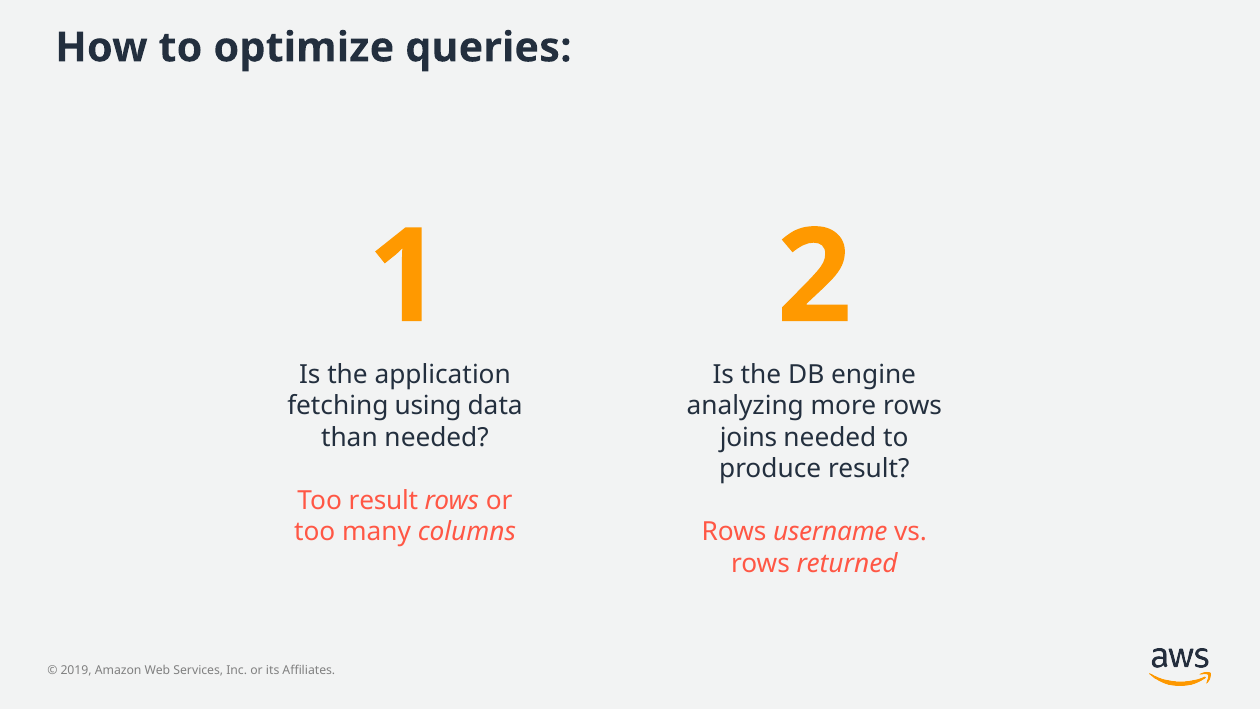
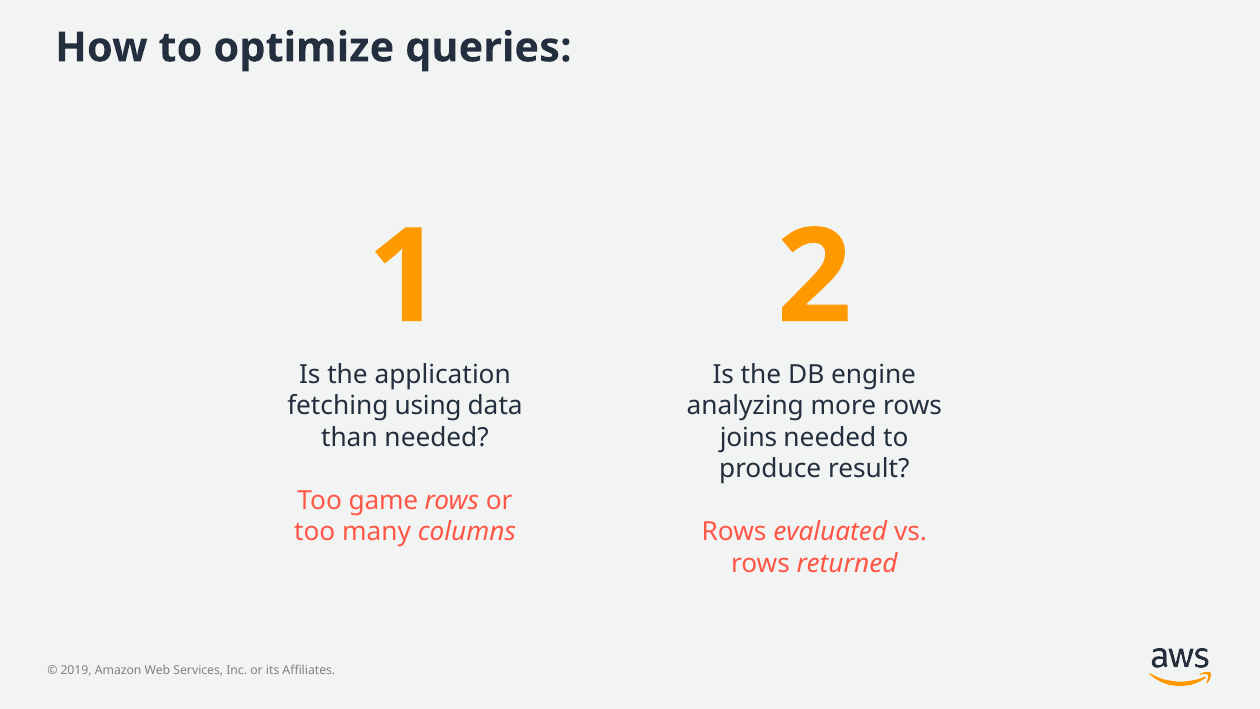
Too result: result -> game (383, 500)
username: username -> evaluated (830, 532)
